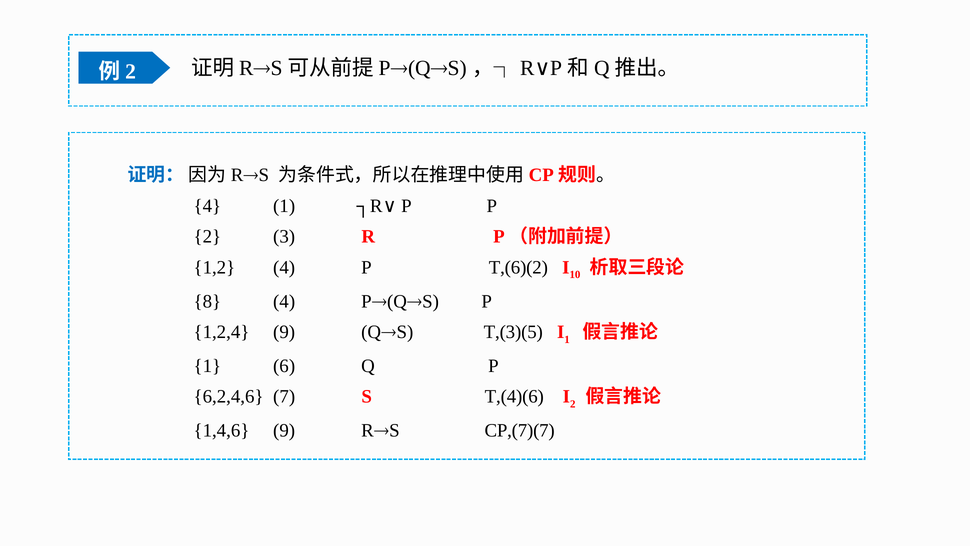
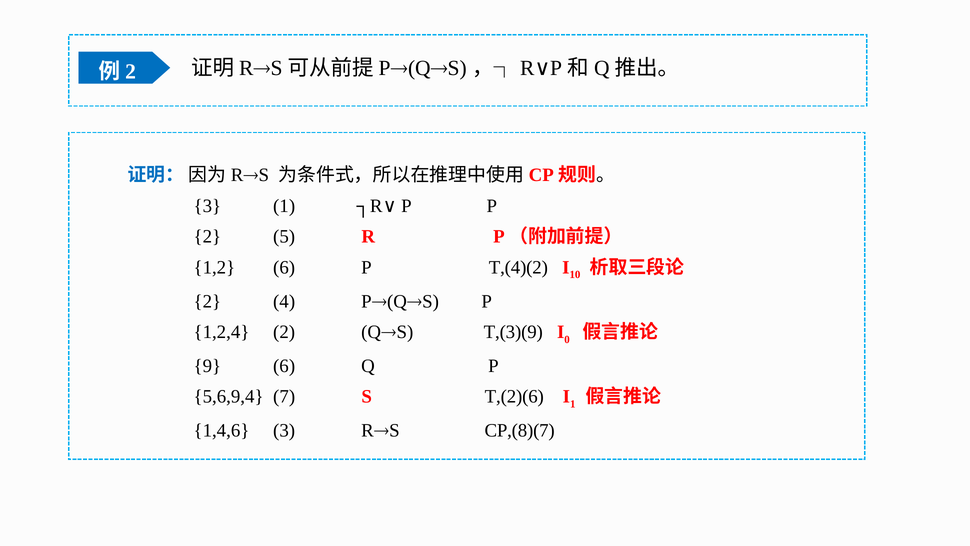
4: 4 -> 3 (207, 206)
3: 3 -> 5 (284, 237)
1,2 4: 4 -> 6 (284, 267)
T,(6)(2: T,(6)(2 -> T,(4)(2 (518, 267)
8: 8 -> 2 (207, 301)
1,2,4 9: 9 -> 2 (284, 332)
T,(3)(5: T,(3)(5 -> T,(3)(9 (513, 332)
1: 1 -> 0 (567, 339)
1: 1 -> 9 (207, 366)
6,2,4,6: 6,2,4,6 -> 5,6,9,4 (229, 396)
T,(4)(6: T,(4)(6 -> T,(2)(6 (514, 396)
2: 2 -> 1 (573, 404)
1,4,6 9: 9 -> 3 (284, 430)
CP,(7)(7: CP,(7)(7 -> CP,(8)(7 (520, 430)
